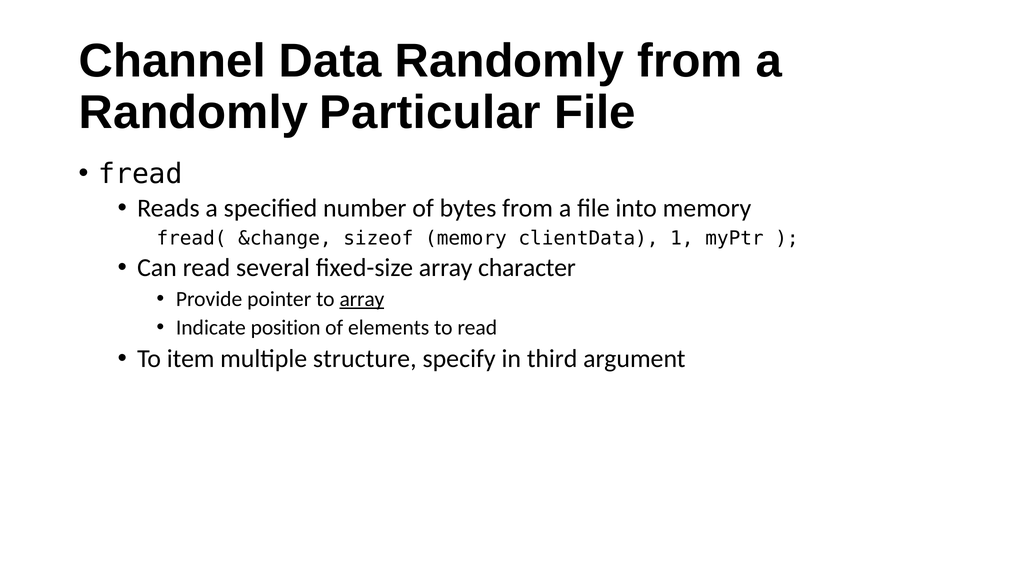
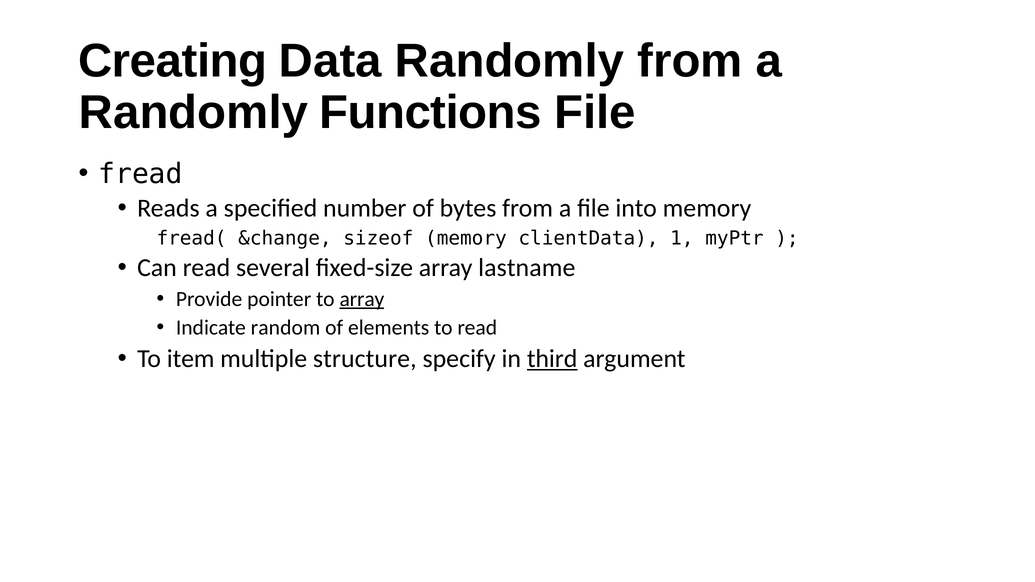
Channel: Channel -> Creating (173, 61)
Particular: Particular -> Functions (430, 113)
character: character -> lastname (527, 268)
position: position -> random (285, 328)
third underline: none -> present (552, 359)
